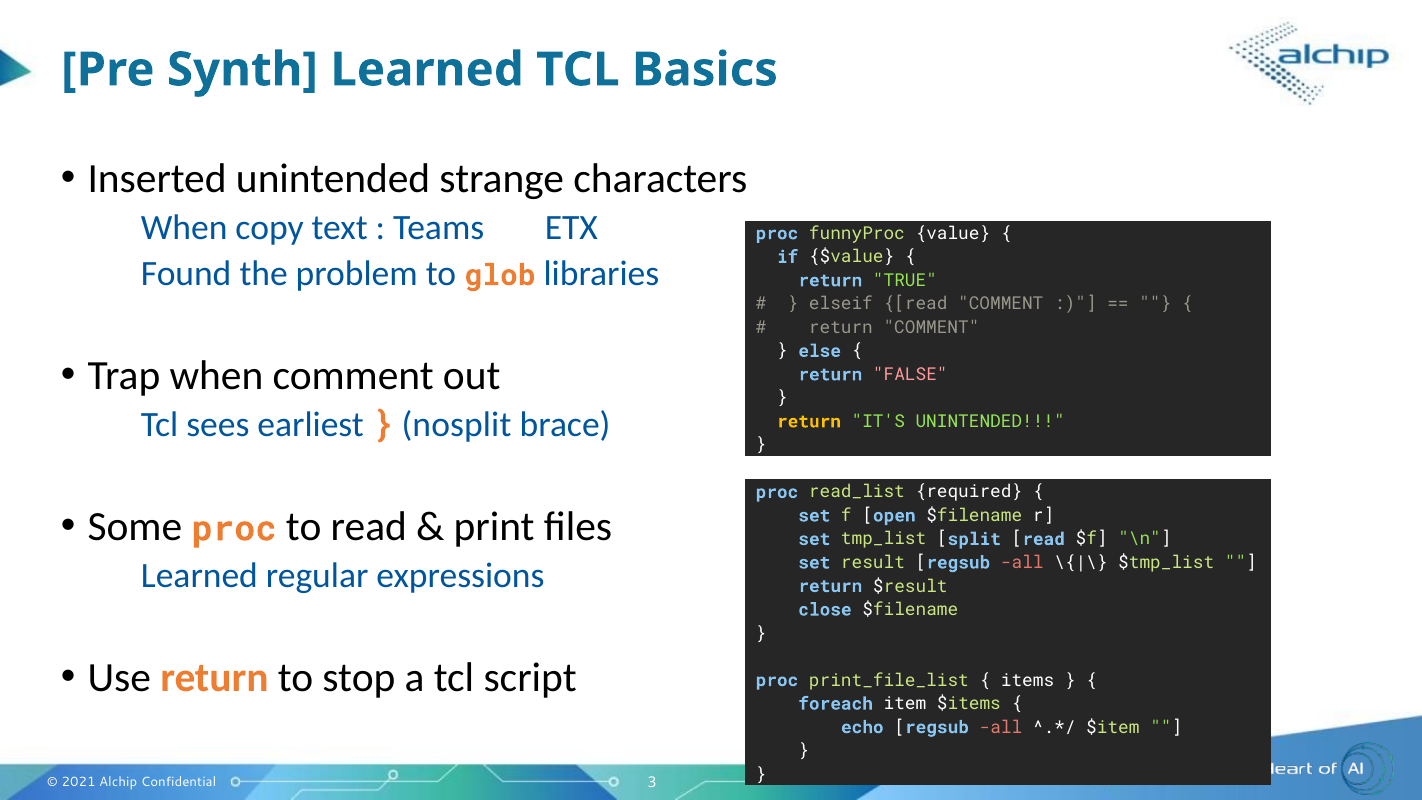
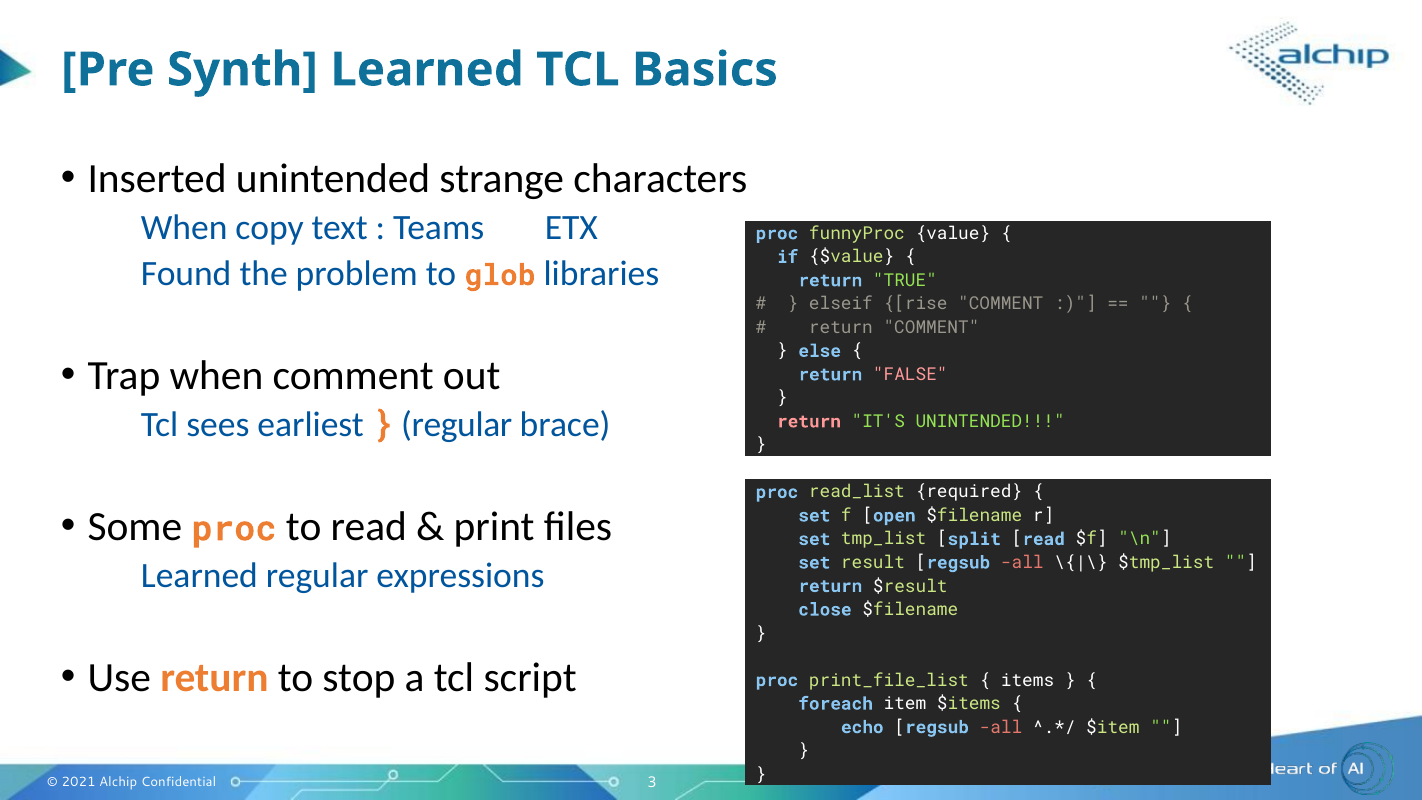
elseif read: read -> rise (916, 304)
nosplit: nosplit -> regular (457, 424)
return colour: yellow -> pink (809, 421)
